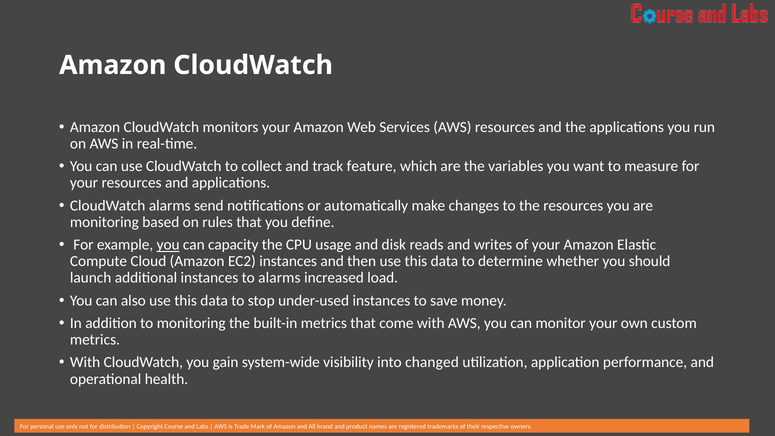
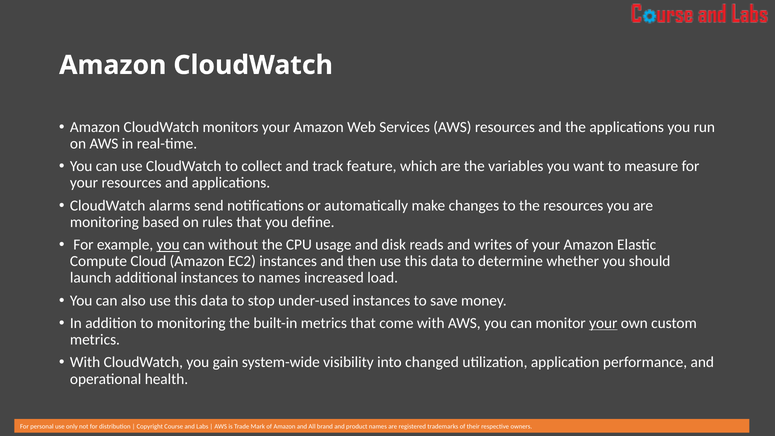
capacity: capacity -> without (233, 245)
to alarms: alarms -> names (279, 278)
your underline: none -> present (603, 323)
